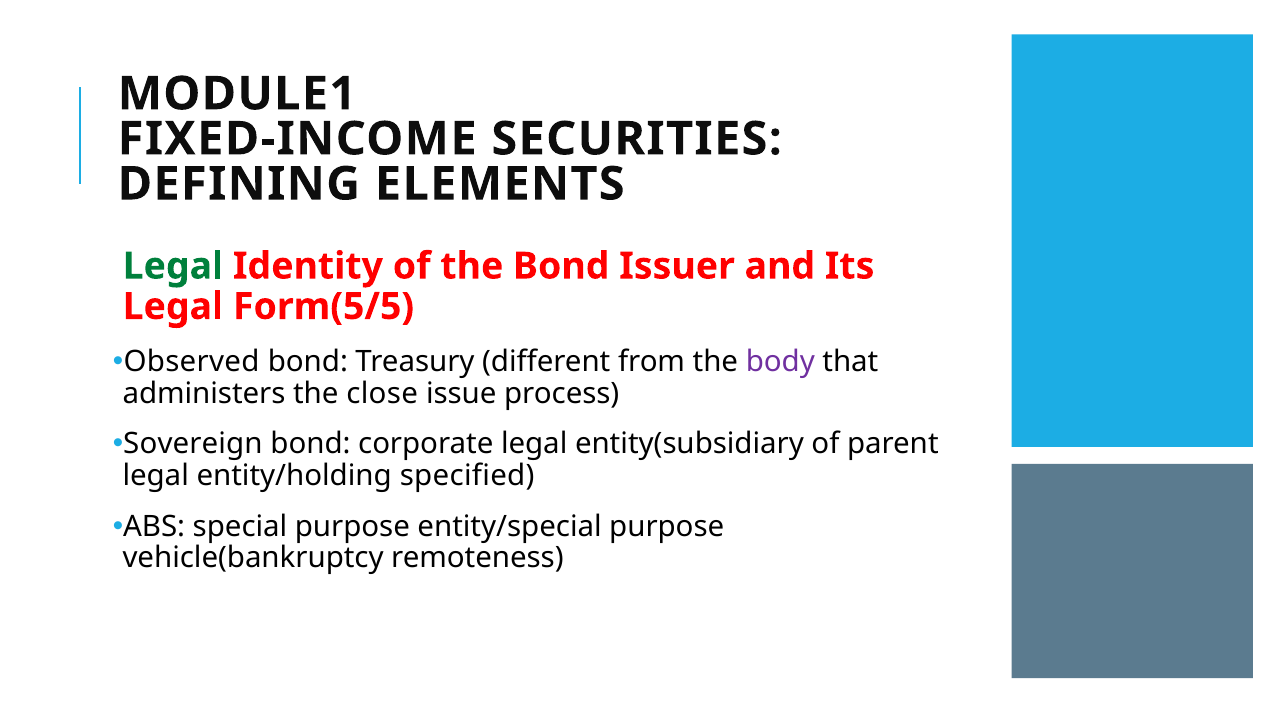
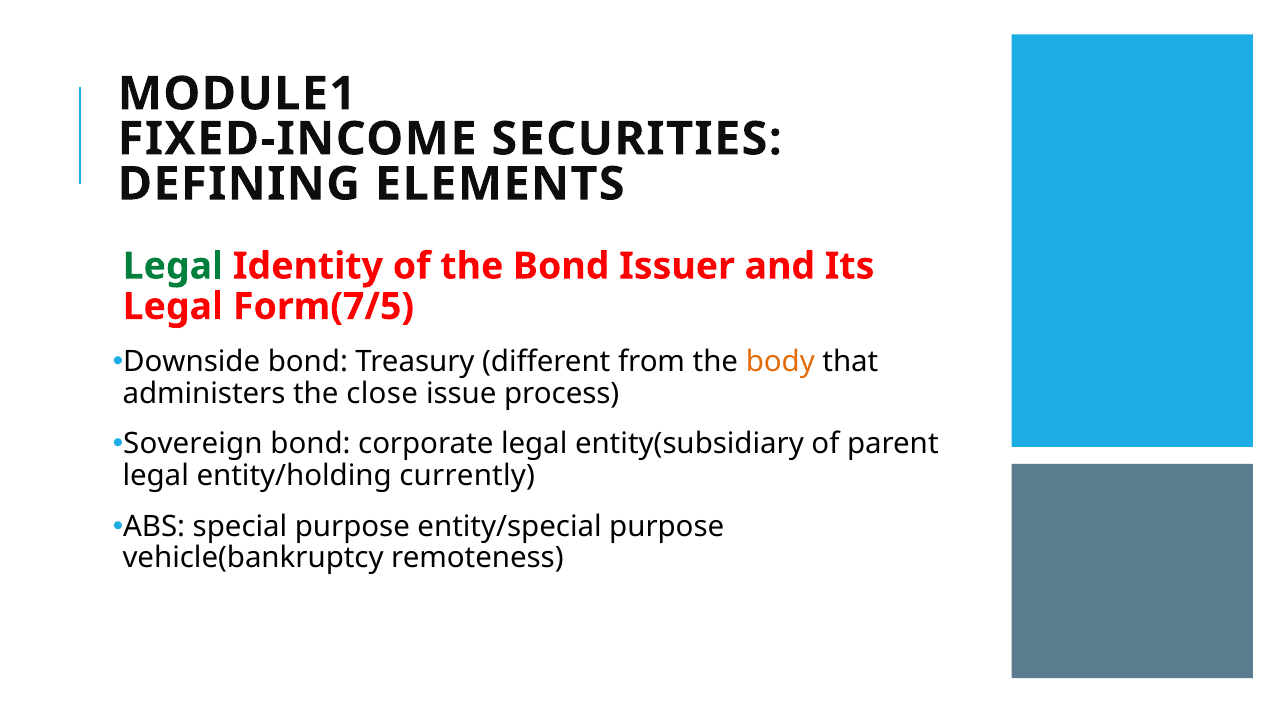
Form(5/5: Form(5/5 -> Form(7/5 (323, 307)
Observed: Observed -> Downside (192, 362)
body colour: purple -> orange (780, 362)
specified: specified -> currently (467, 476)
